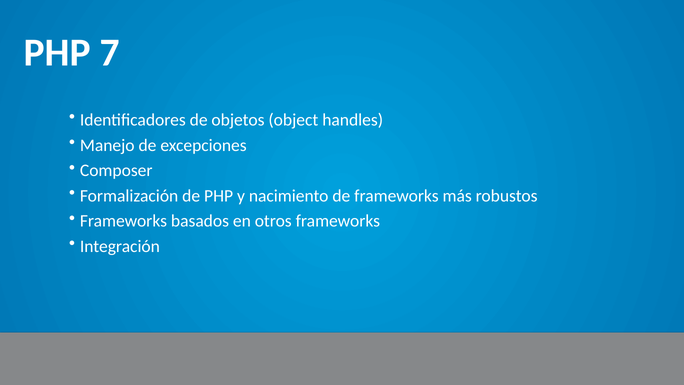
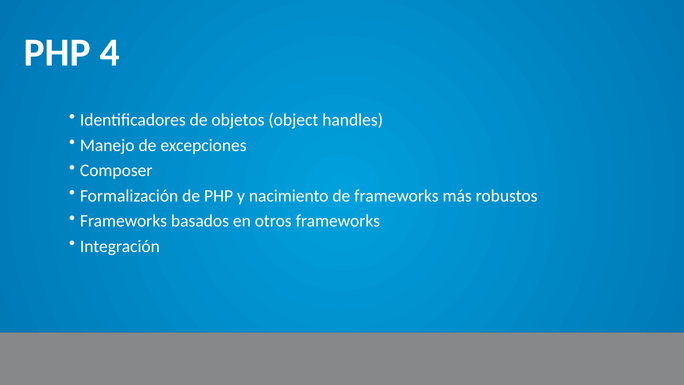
7: 7 -> 4 (110, 53)
